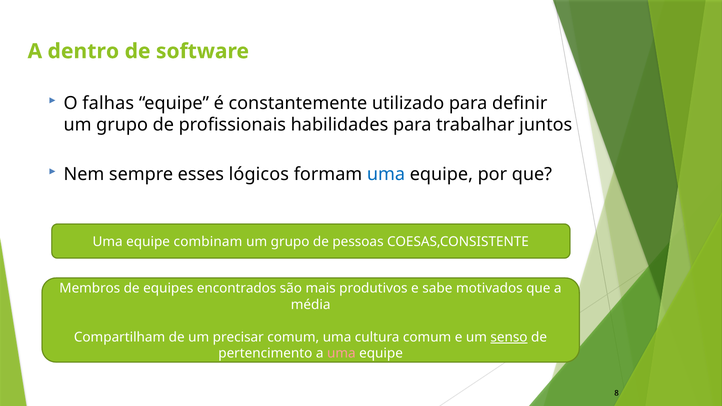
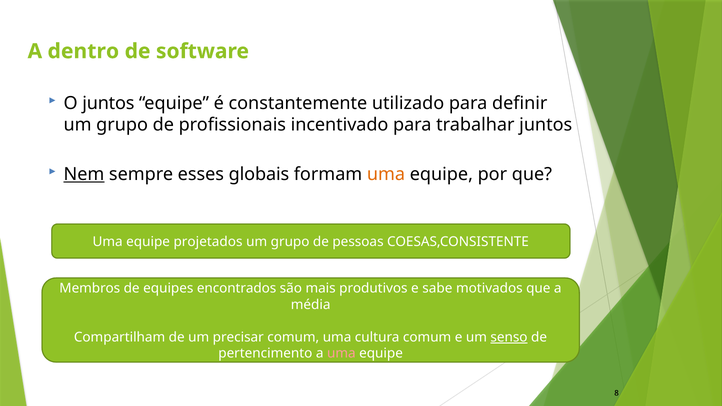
O falhas: falhas -> juntos (108, 103)
habilidades: habilidades -> incentivado (340, 125)
Nem underline: none -> present (84, 174)
lógicos: lógicos -> globais (259, 174)
uma colour: blue -> orange (386, 174)
combinam: combinam -> projetados (208, 242)
